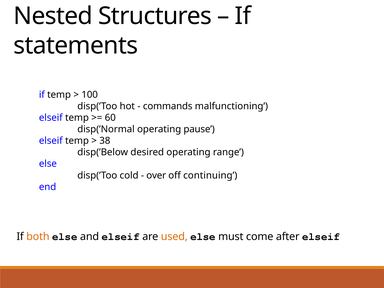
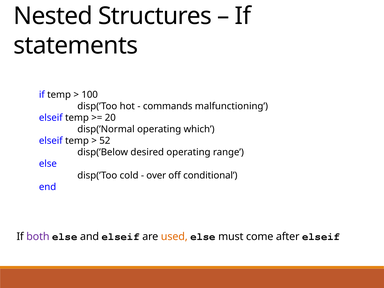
60: 60 -> 20 (110, 118)
pause: pause -> which (199, 129)
38: 38 -> 52 (105, 141)
continuing: continuing -> conditional (210, 175)
both colour: orange -> purple (38, 237)
